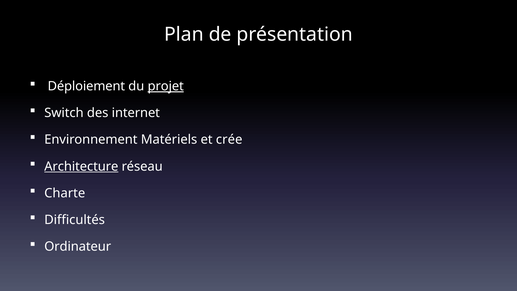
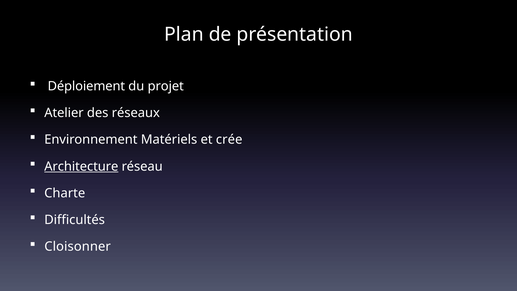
projet underline: present -> none (166, 86)
Switch: Switch -> Atelier (64, 113)
internet: internet -> réseaux (136, 113)
Ordinateur: Ordinateur -> Cloisonner (78, 246)
